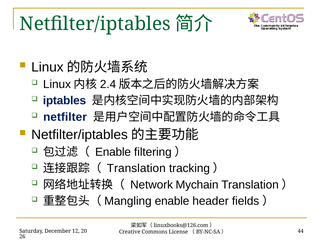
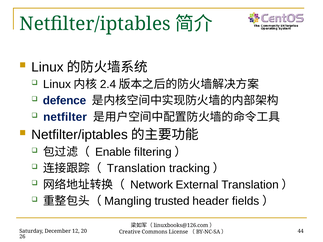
iptables: iptables -> defence (64, 101)
Mychain: Mychain -> External (197, 185)
enable: enable -> trusted (172, 201)
